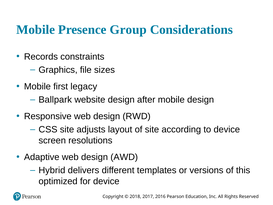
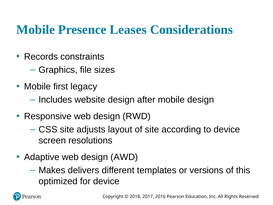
Group: Group -> Leases (128, 30)
Ballpark: Ballpark -> Includes (55, 100)
Hybrid: Hybrid -> Makes (52, 170)
